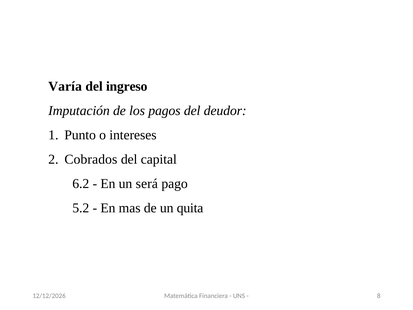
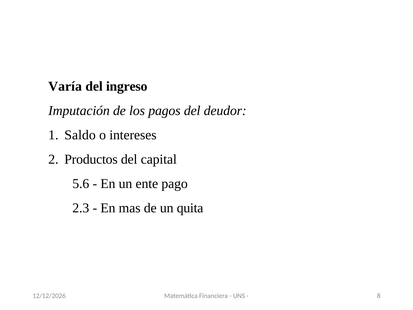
Punto: Punto -> Saldo (80, 135)
Cobrados: Cobrados -> Productos (91, 159)
6.2: 6.2 -> 5.6 (81, 184)
será: será -> ente (147, 184)
5.2: 5.2 -> 2.3 (81, 208)
